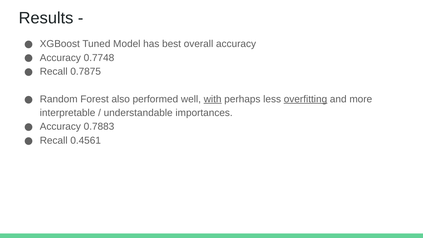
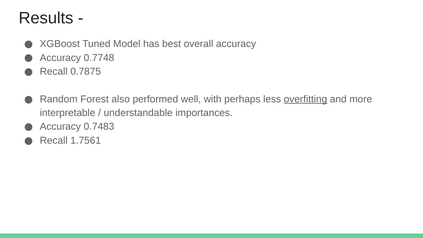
with underline: present -> none (213, 99)
0.7883: 0.7883 -> 0.7483 (99, 127)
0.4561: 0.4561 -> 1.7561 (86, 140)
